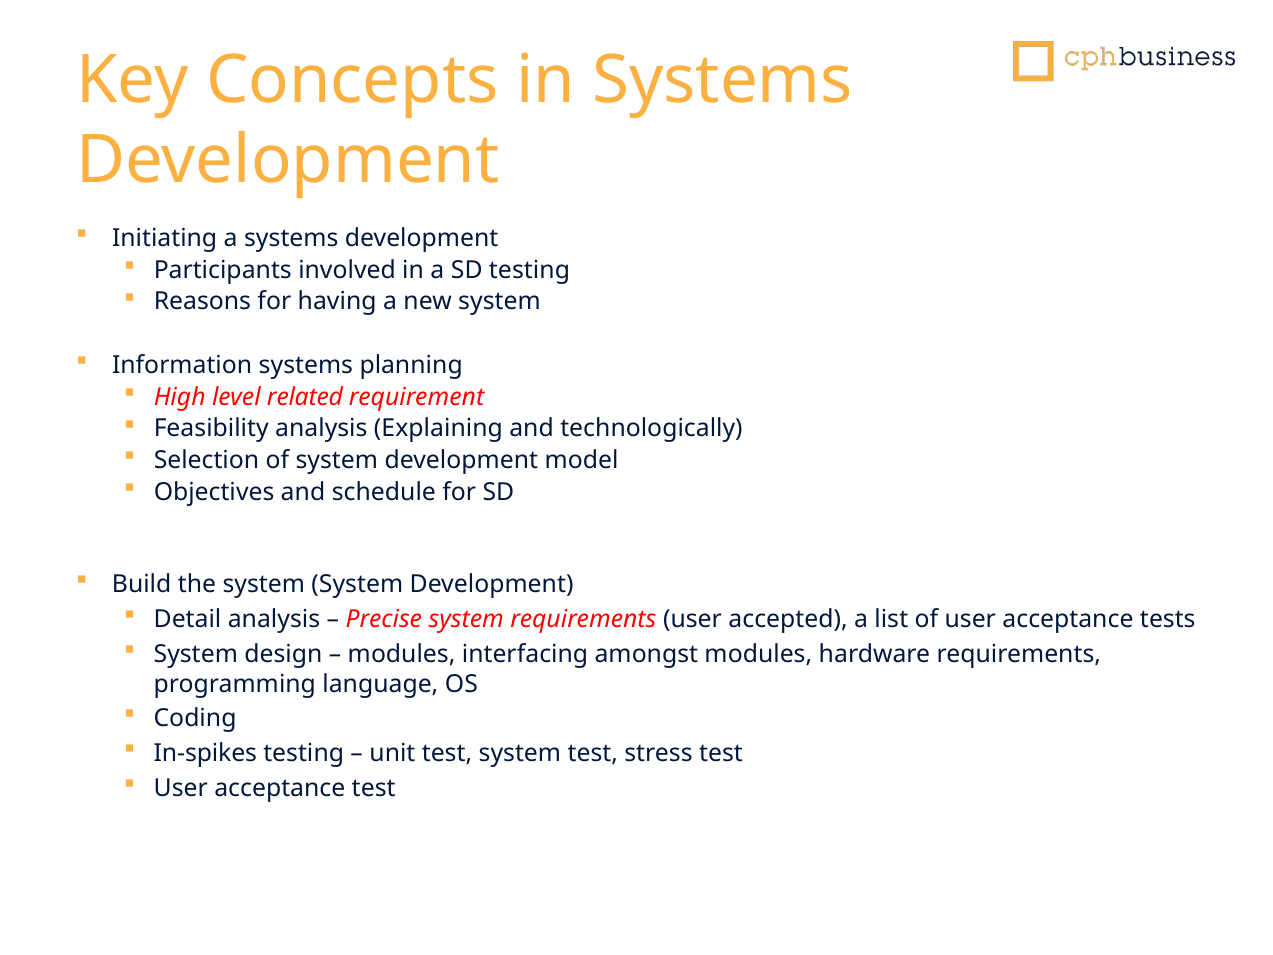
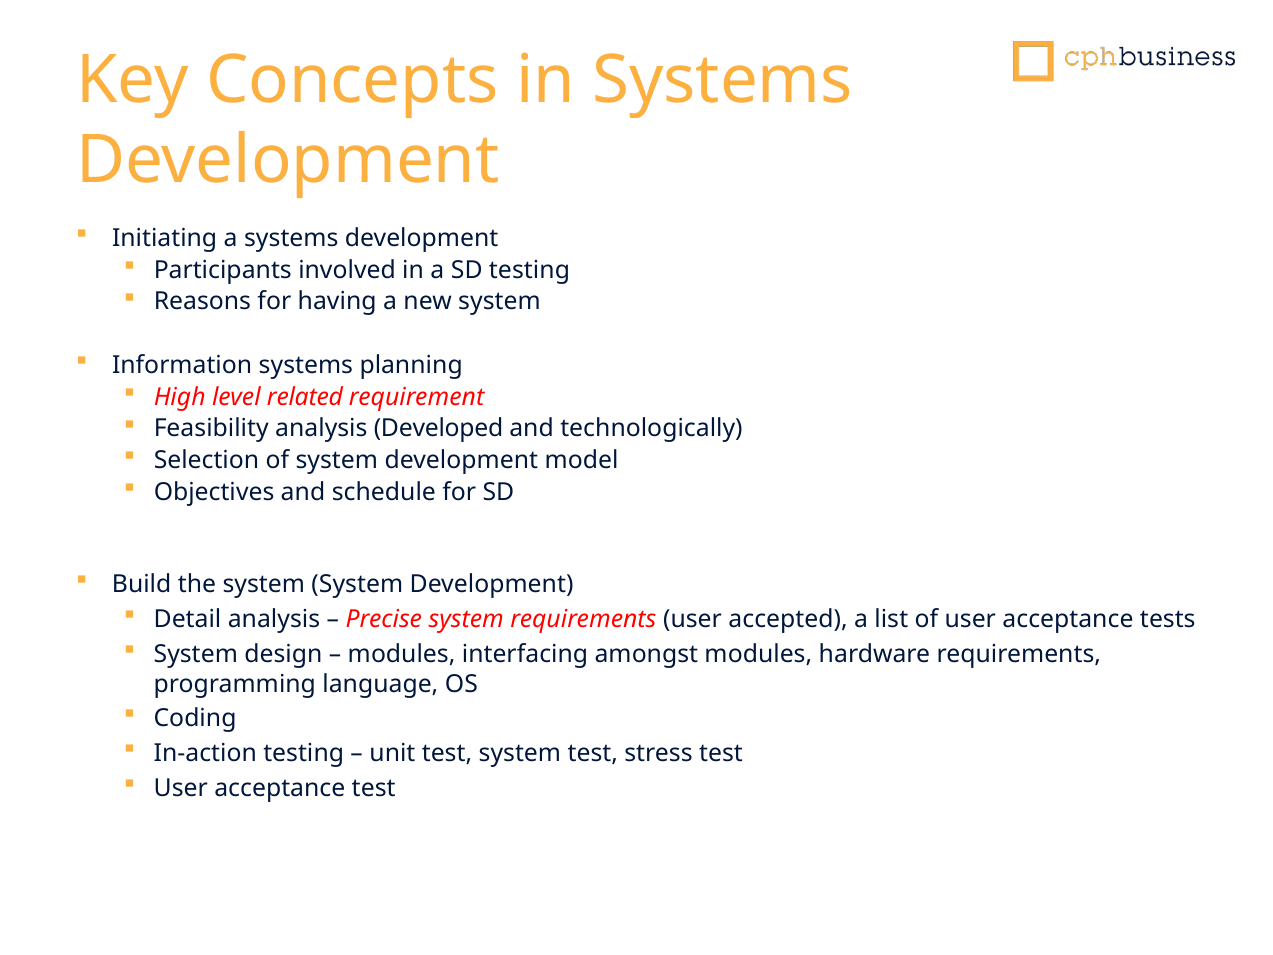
Explaining: Explaining -> Developed (439, 428)
In-spikes: In-spikes -> In-action (205, 753)
